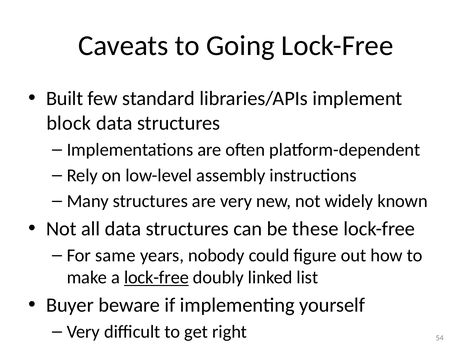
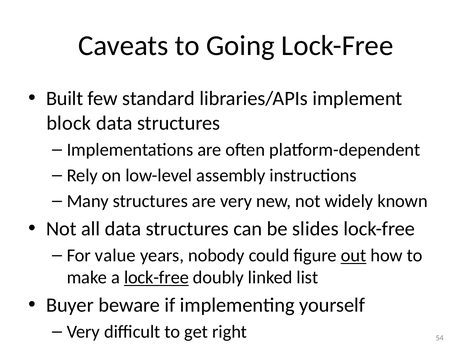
these: these -> slides (315, 229)
same: same -> value (115, 255)
out underline: none -> present (354, 255)
